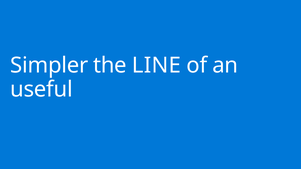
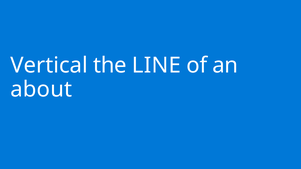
Simpler: Simpler -> Vertical (49, 66)
useful: useful -> about (41, 89)
